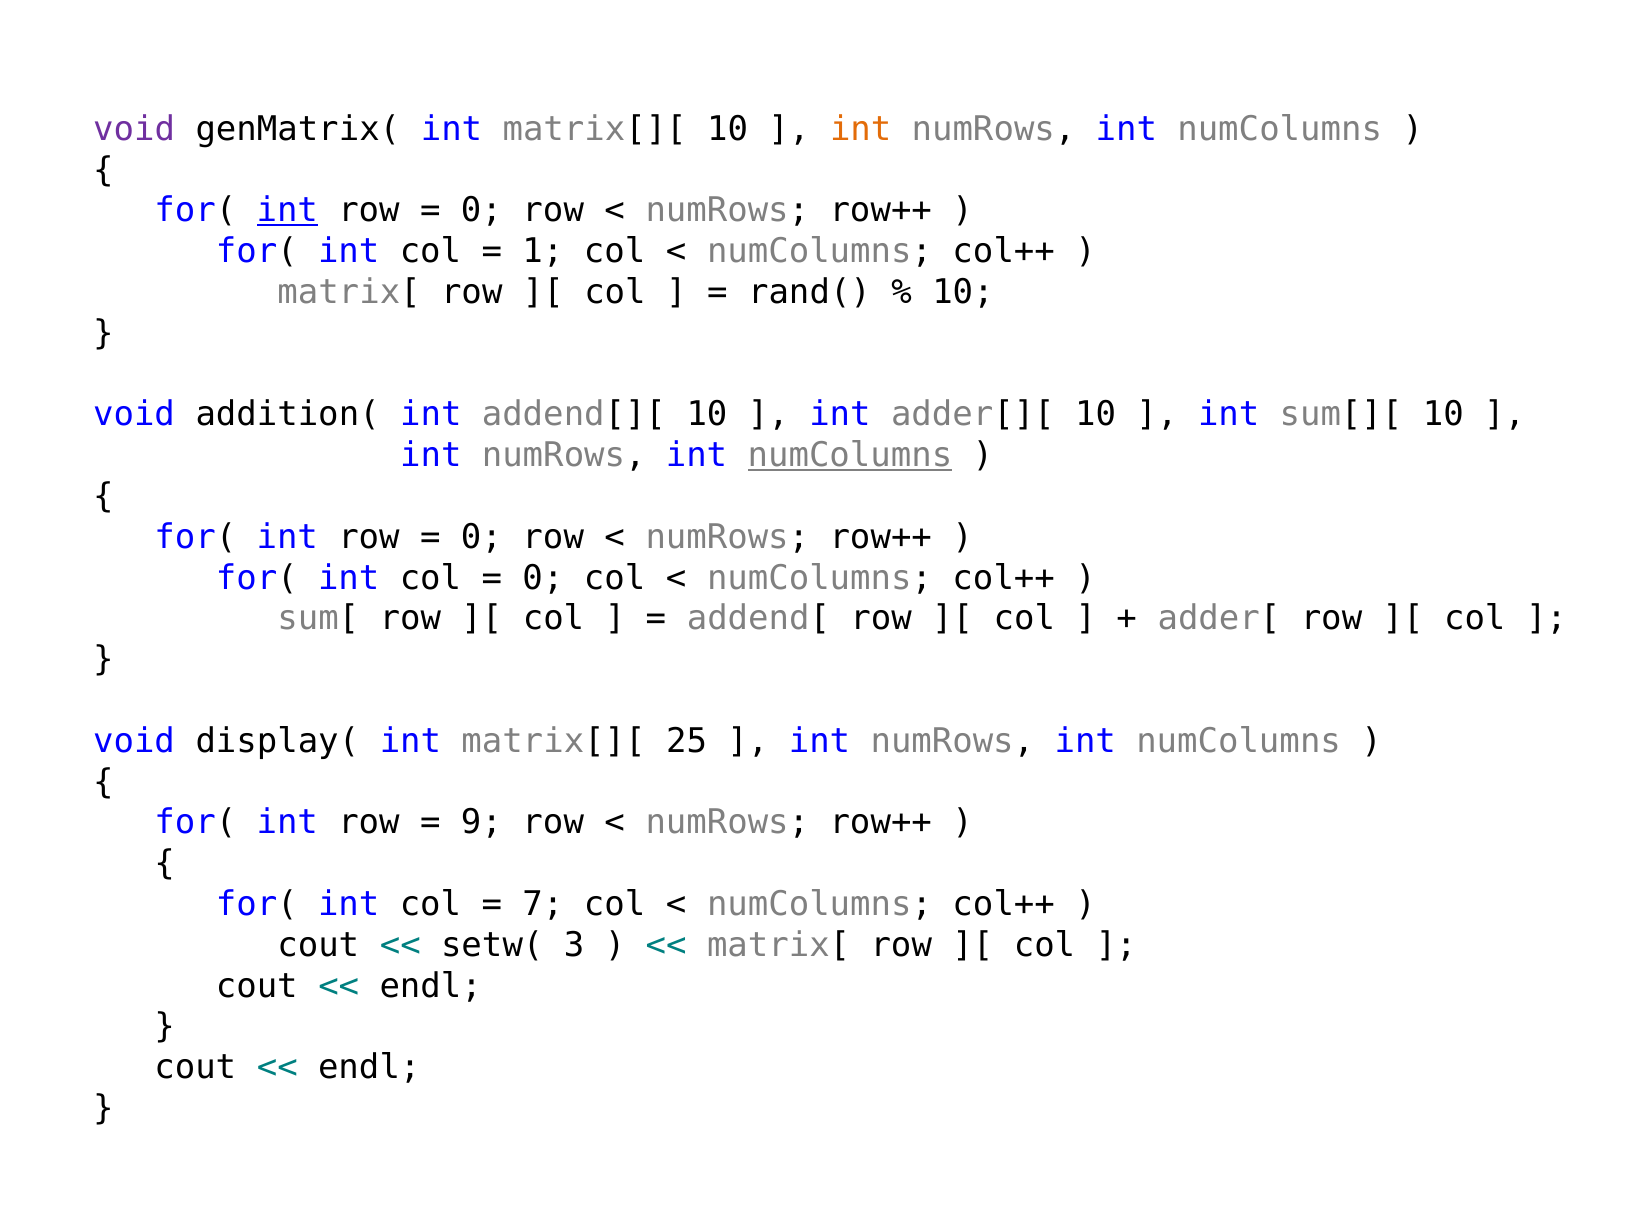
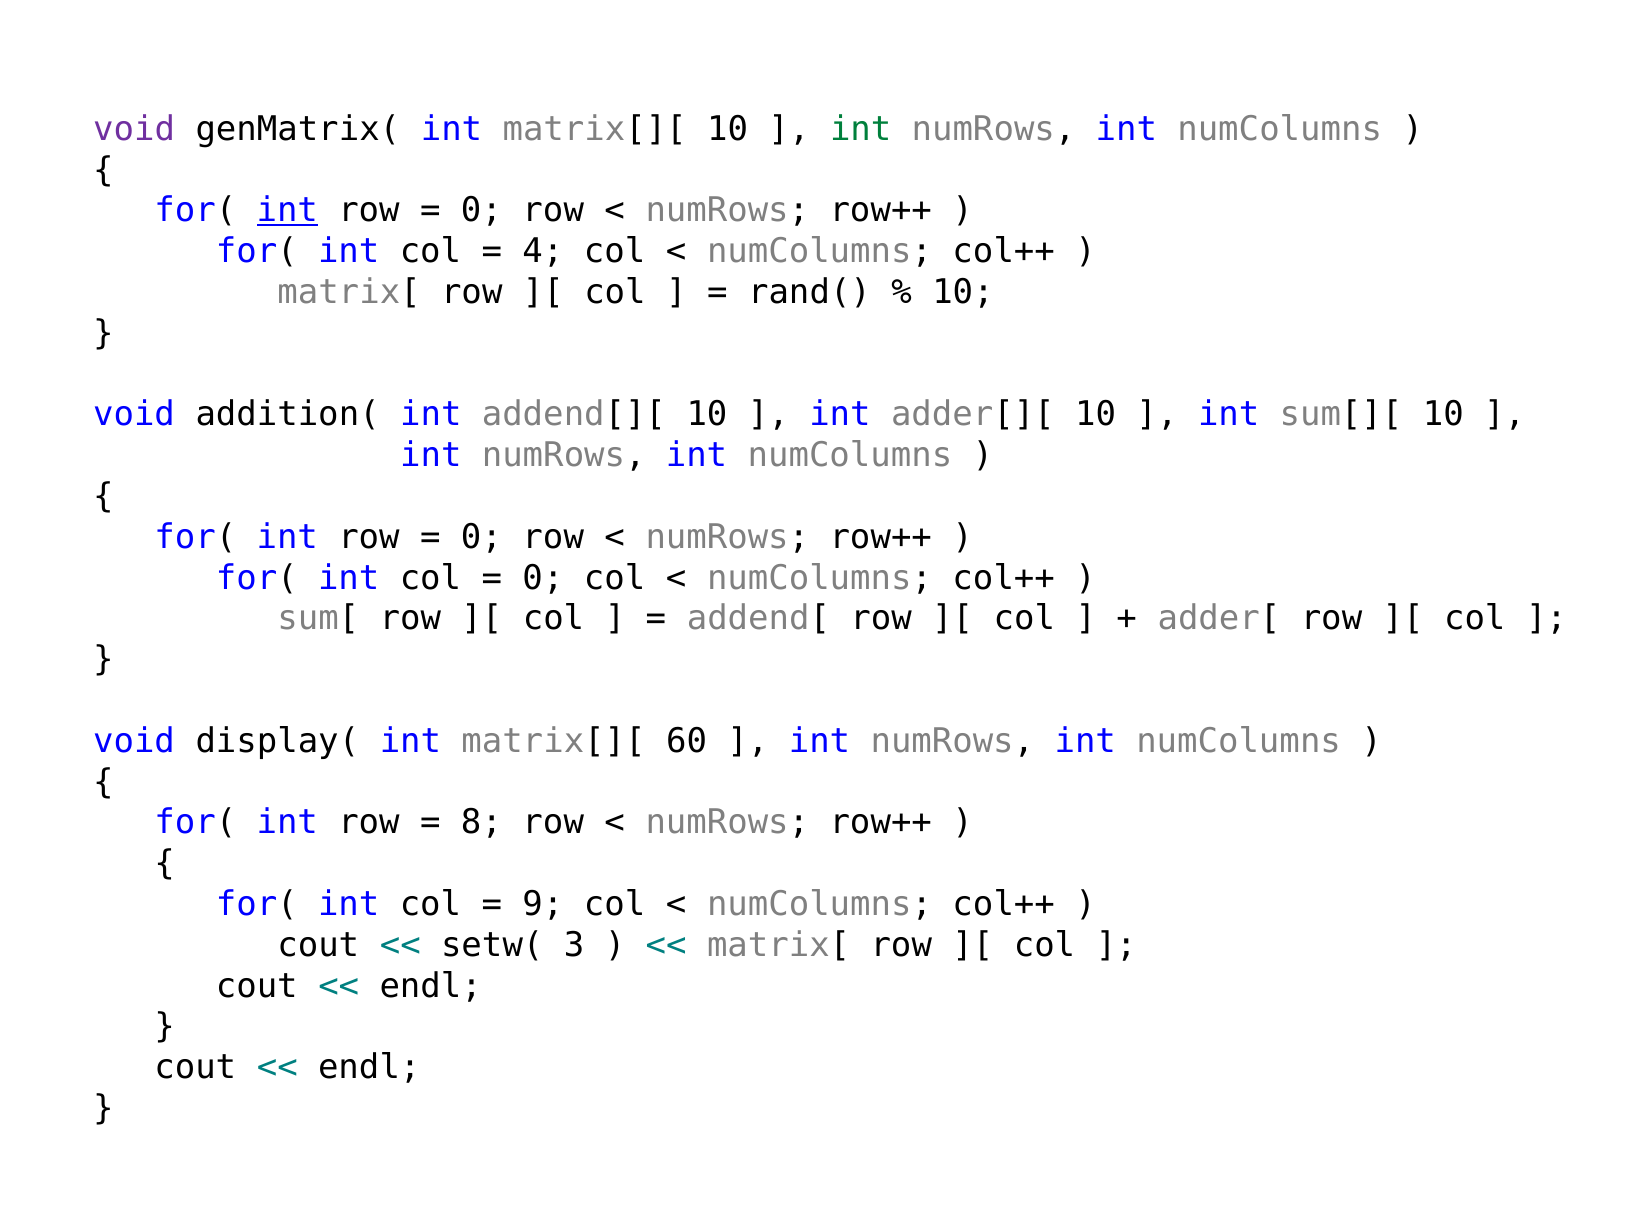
int colour: orange -> green (861, 129)
1: 1 -> 4 (543, 252)
numColumns underline: present -> none (850, 456)
25: 25 -> 60 (687, 742)
9: 9 -> 8 (481, 823)
7: 7 -> 9 (543, 905)
